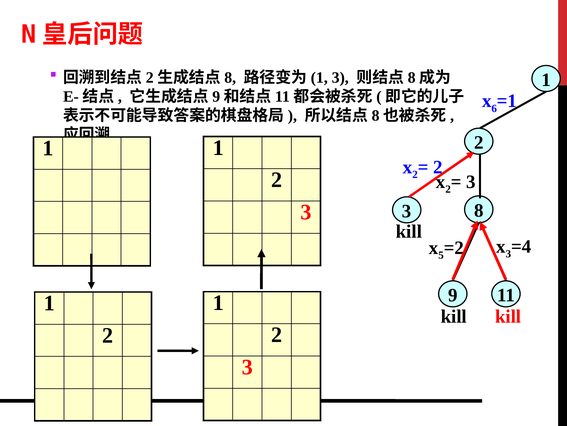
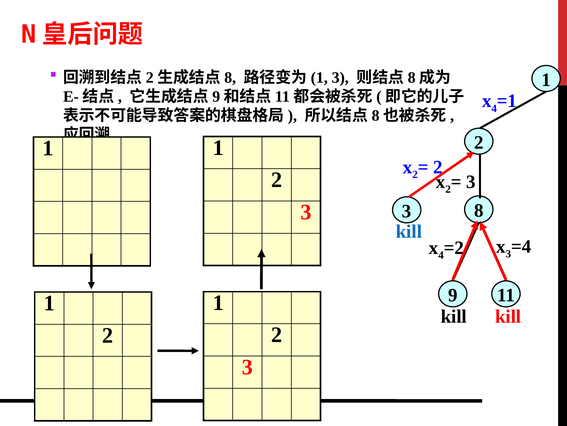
6: 6 -> 4 (494, 108)
kill colour: black -> blue (409, 231)
5: 5 -> 4 (441, 255)
